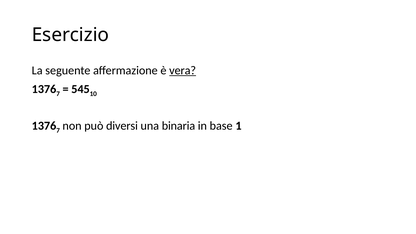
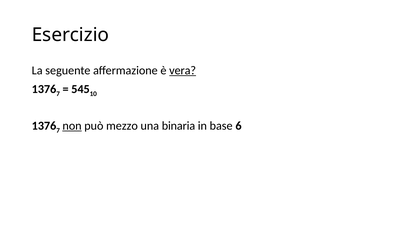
non underline: none -> present (72, 126)
diversi: diversi -> mezzo (122, 126)
1: 1 -> 6 (239, 126)
